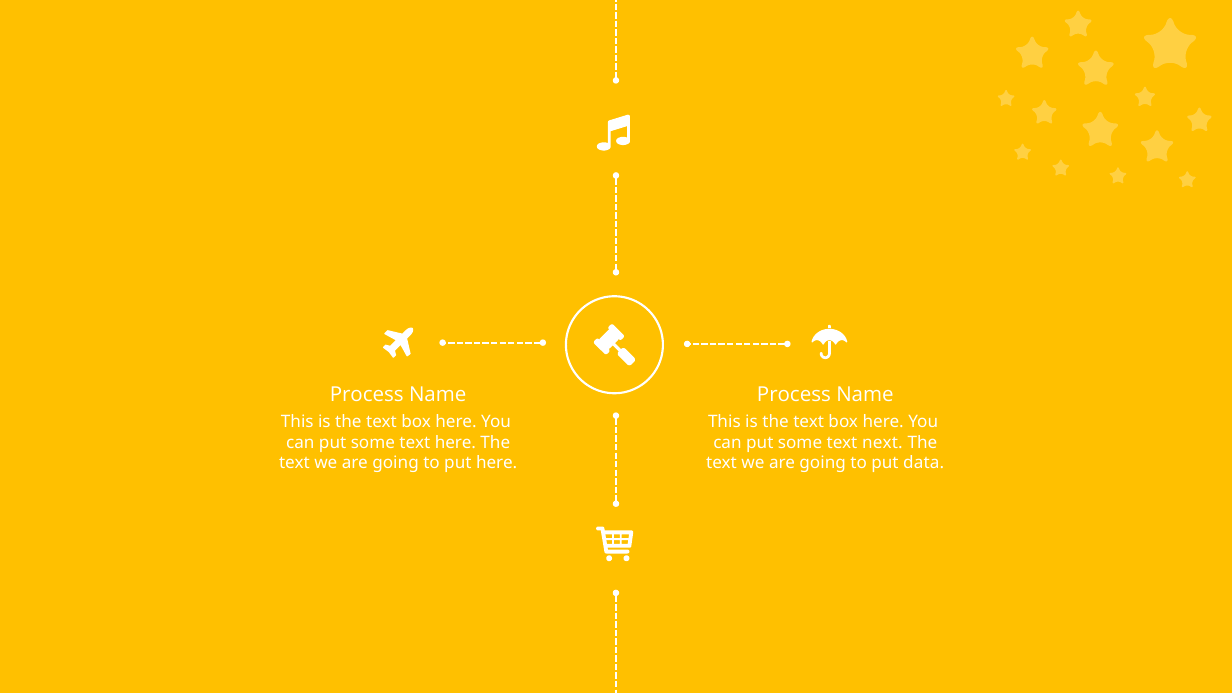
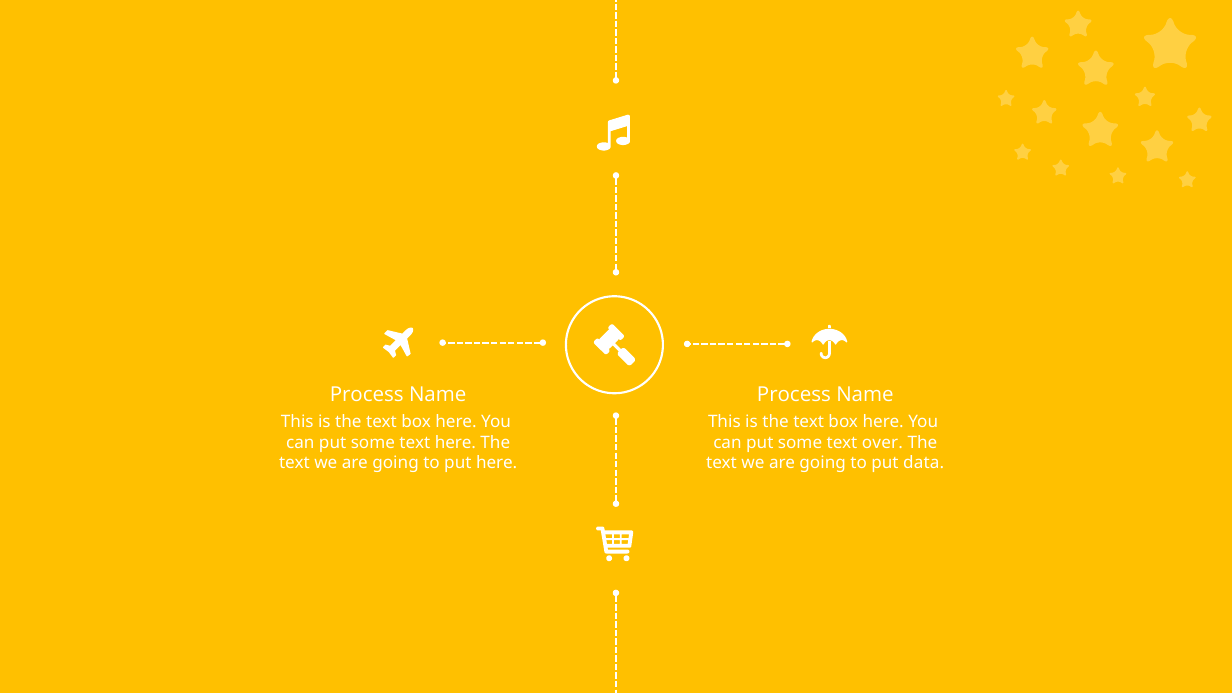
next: next -> over (882, 443)
